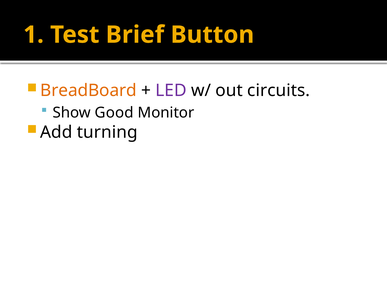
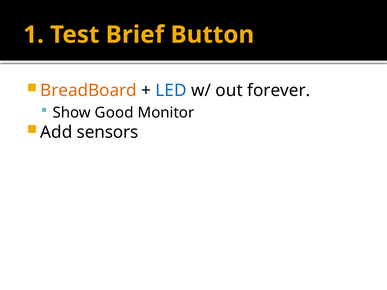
LED colour: purple -> blue (171, 91)
circuits: circuits -> forever (279, 91)
turning: turning -> sensors (107, 132)
